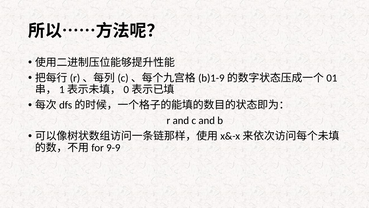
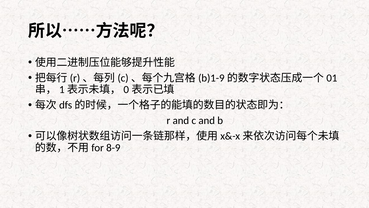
9-9: 9-9 -> 8-9 (113, 148)
